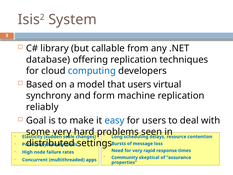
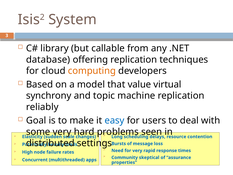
computing colour: blue -> orange (92, 71)
that users: users -> value (139, 84)
form: form -> topic (104, 96)
